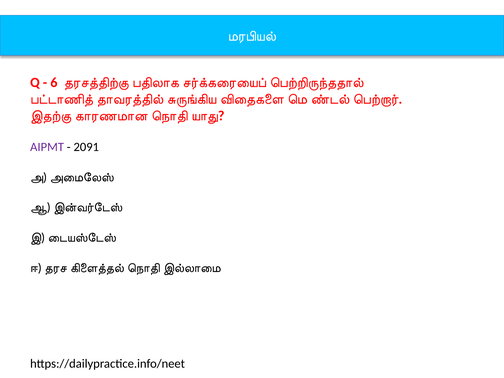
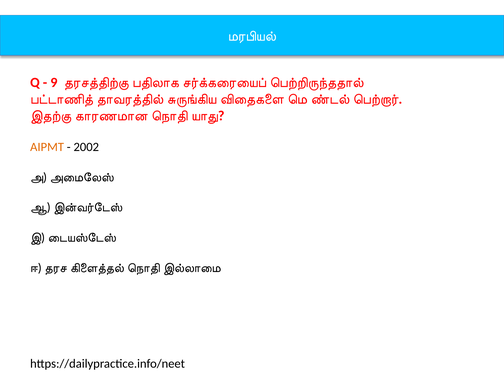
6: 6 -> 9 (54, 82)
AIPMT colour: purple -> orange (47, 147)
2091: 2091 -> 2002 (86, 147)
